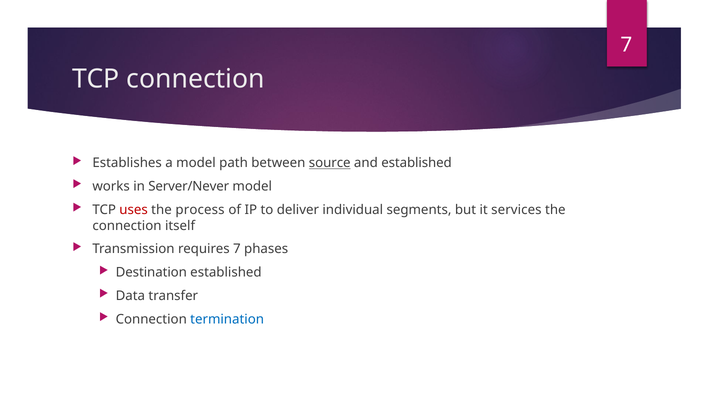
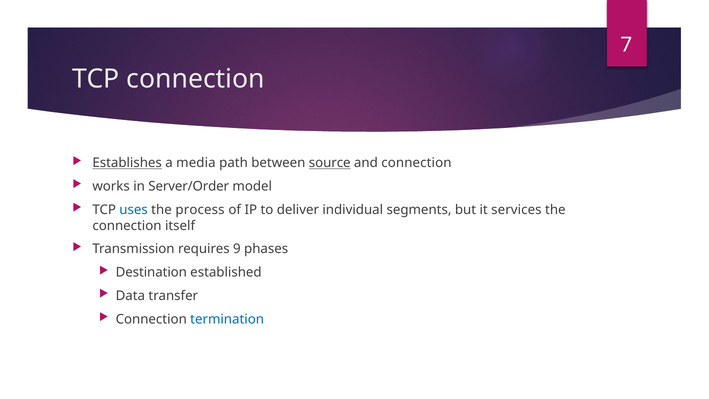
Establishes underline: none -> present (127, 163)
a model: model -> media (196, 163)
and established: established -> connection (416, 163)
Server/Never: Server/Never -> Server/Order (189, 186)
uses colour: red -> blue (134, 210)
requires 7: 7 -> 9 (237, 249)
